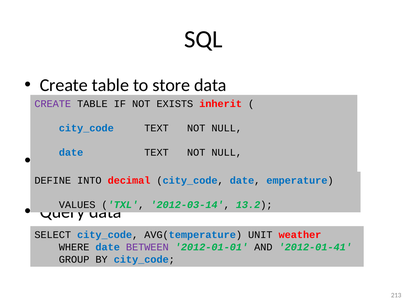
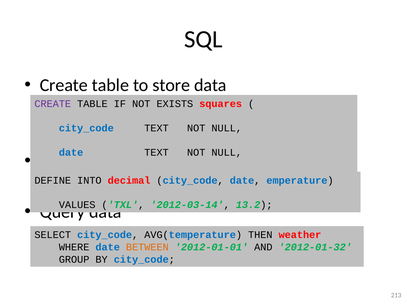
inherit: inherit -> squares (221, 104)
UNIT: UNIT -> THEN (260, 235)
BETWEEN colour: purple -> orange (147, 247)
2012-01-41: 2012-01-41 -> 2012-01-32 (315, 247)
